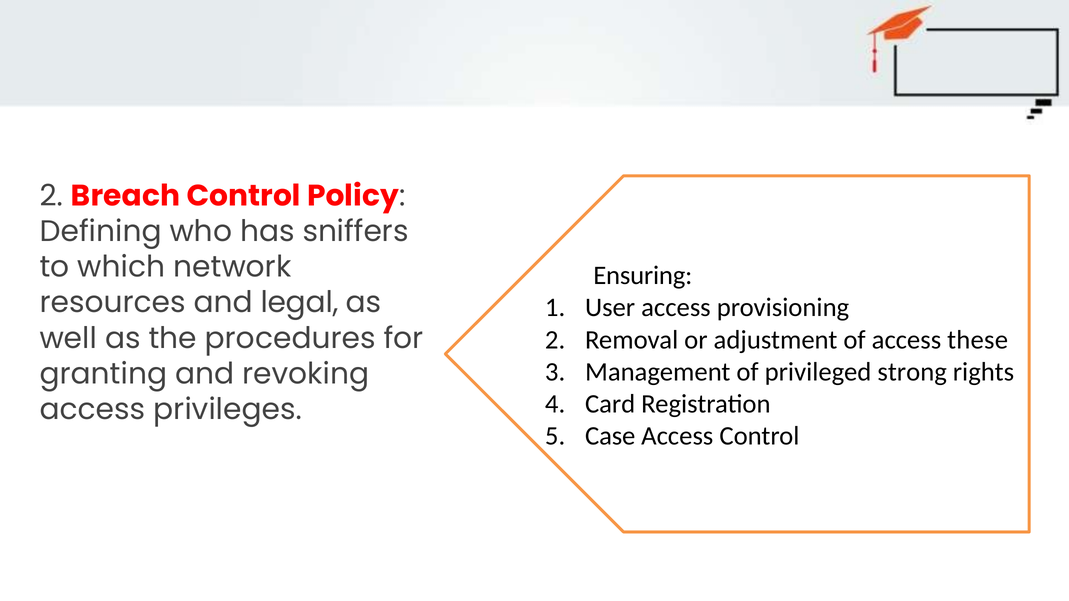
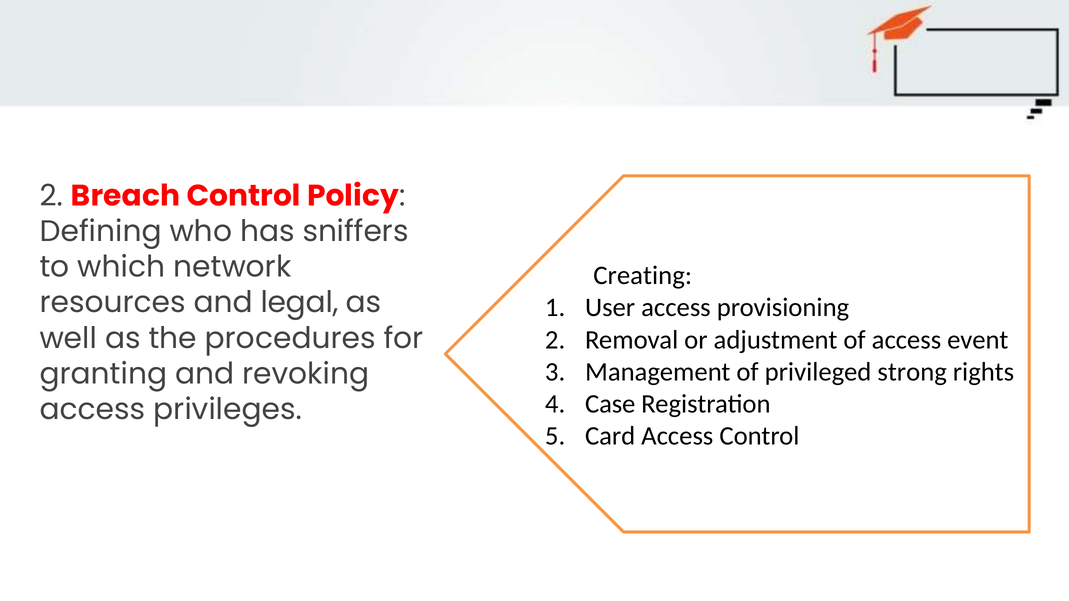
Ensuring: Ensuring -> Creating (643, 276)
these: these -> event (978, 340)
Card: Card -> Case (610, 404)
Case: Case -> Card (610, 436)
